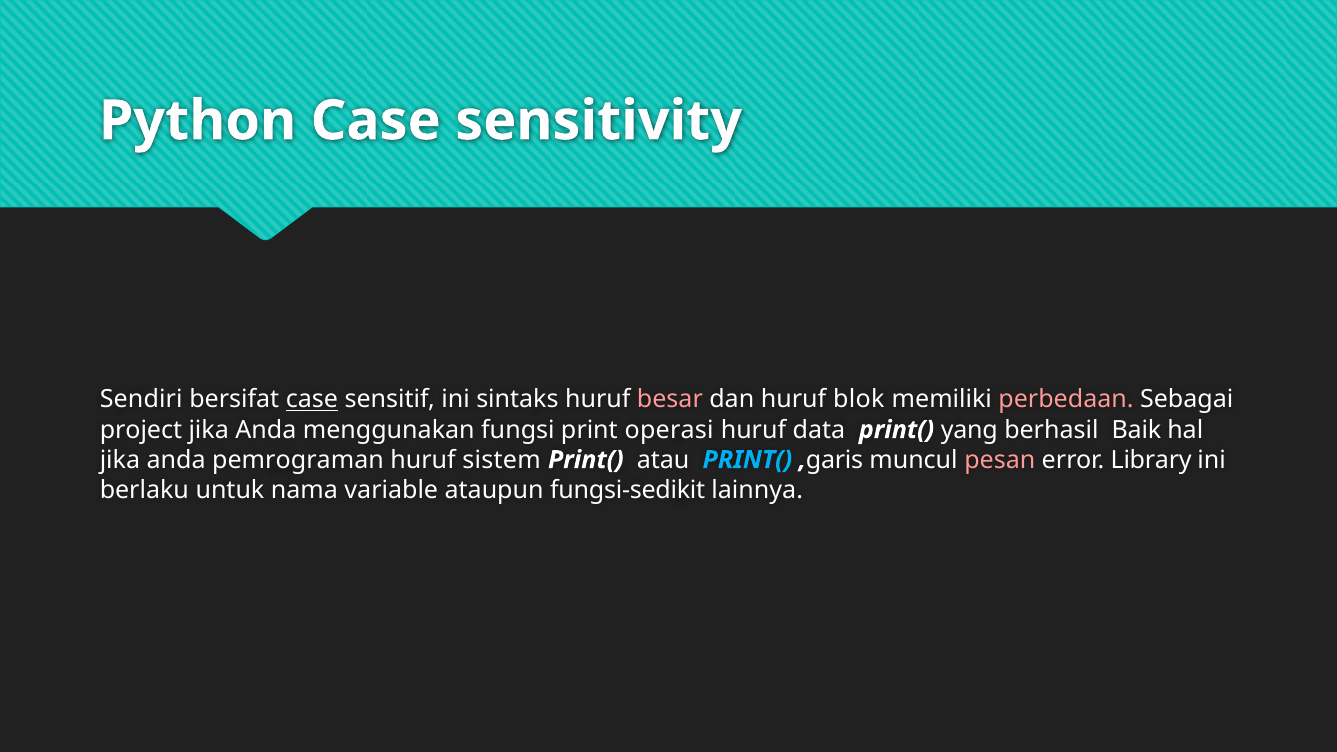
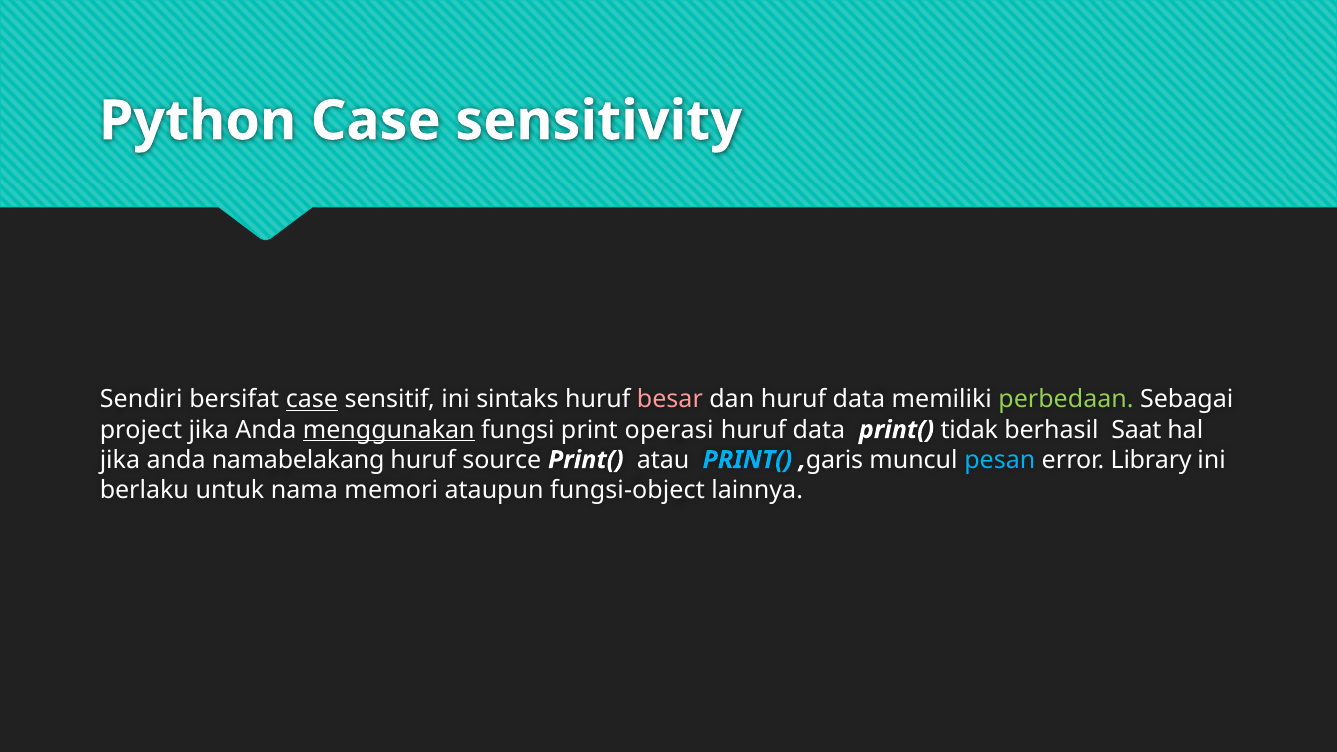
dan huruf blok: blok -> data (859, 400)
perbedaan colour: pink -> light green (1066, 400)
menggunakan underline: none -> present (389, 430)
yang: yang -> tidak (969, 430)
Baik: Baik -> Saat (1136, 430)
pemrograman: pemrograman -> namabelakang (298, 460)
sistem: sistem -> source (502, 460)
pesan colour: pink -> light blue (1000, 460)
variable: variable -> memori (391, 490)
fungsi-sedikit: fungsi-sedikit -> fungsi-object (627, 490)
